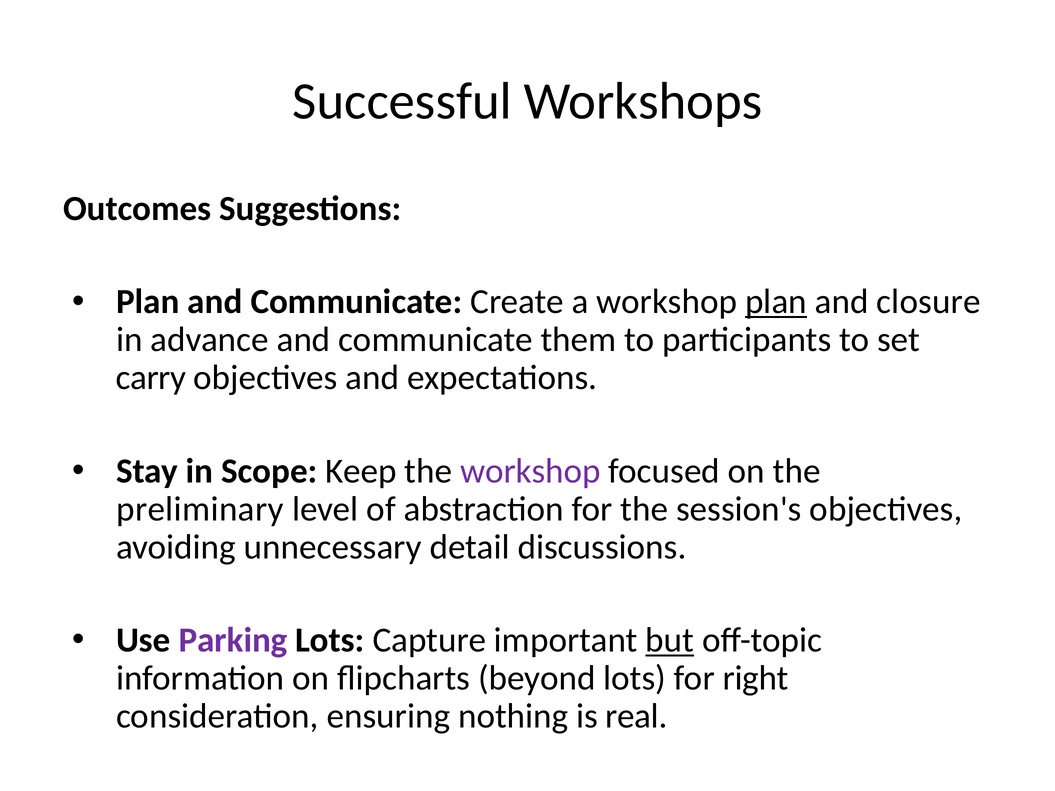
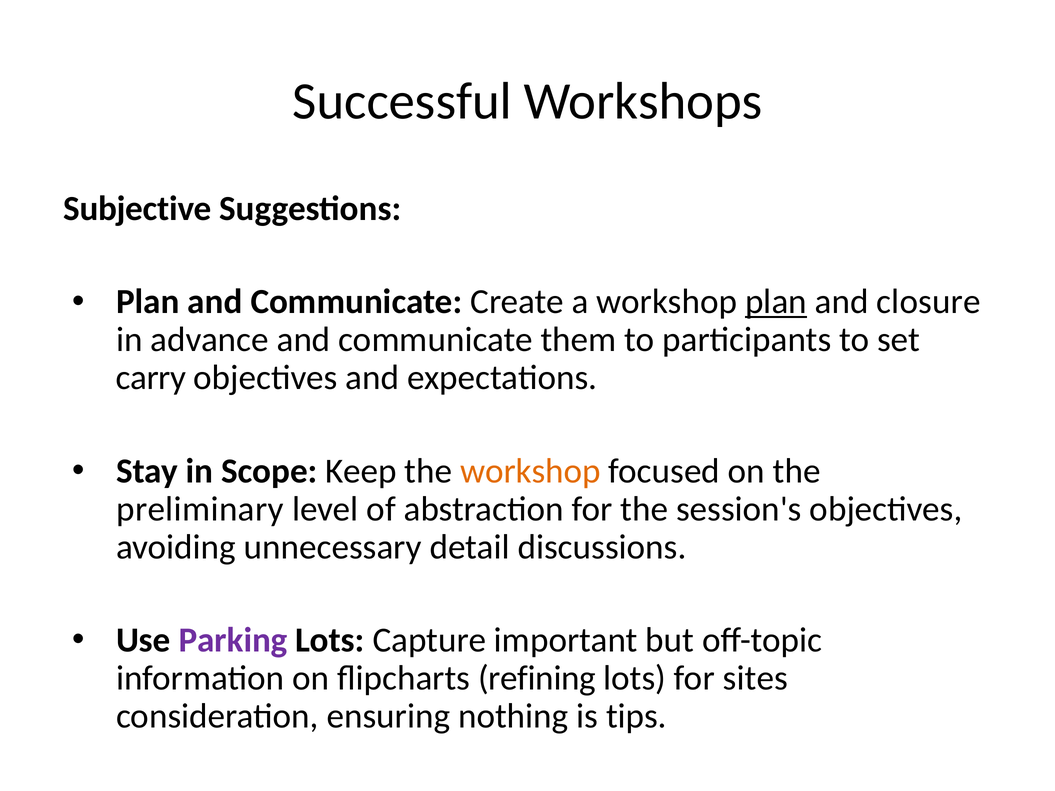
Outcomes: Outcomes -> Subjective (137, 209)
workshop colour: purple -> orange (530, 471)
but underline: present -> none (670, 640)
beyond: beyond -> refining (537, 678)
right: right -> sites (755, 678)
real: real -> tips (636, 716)
